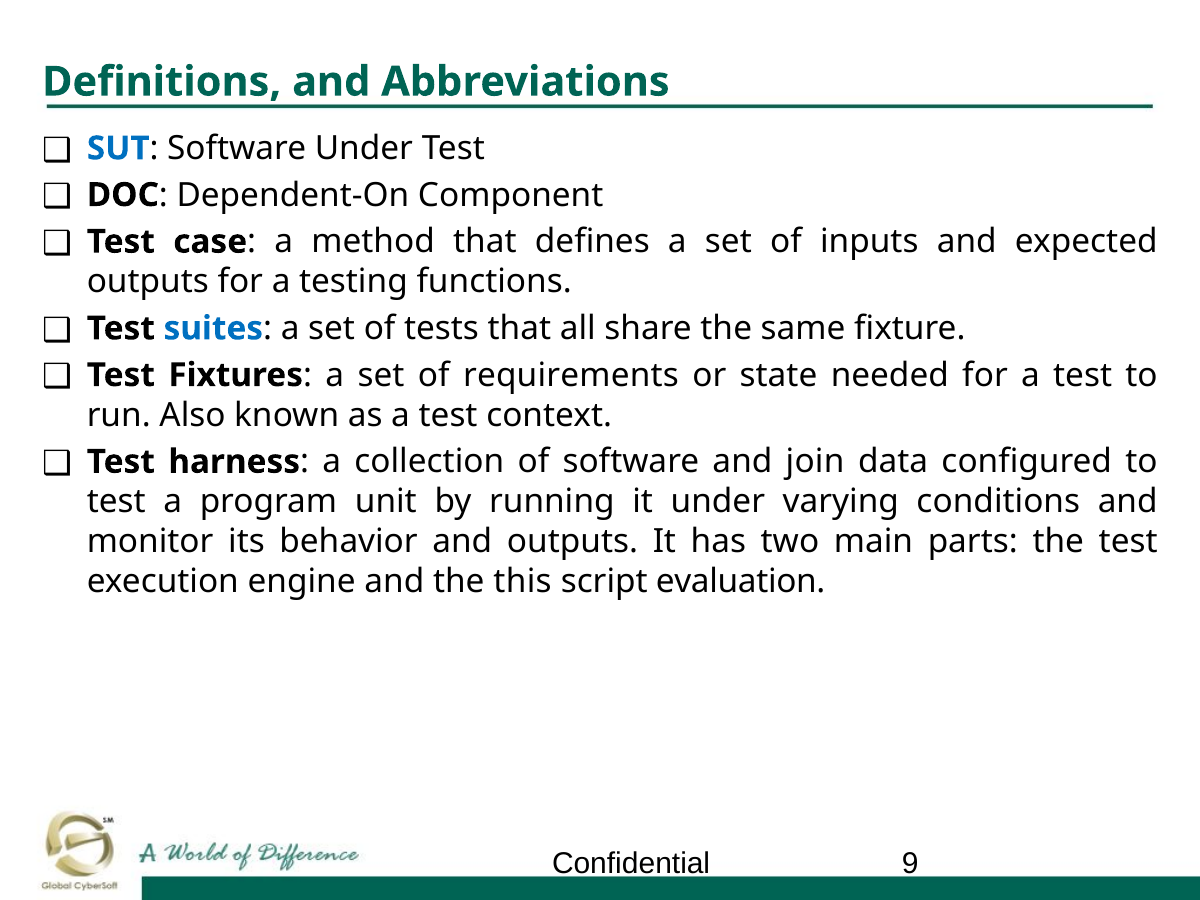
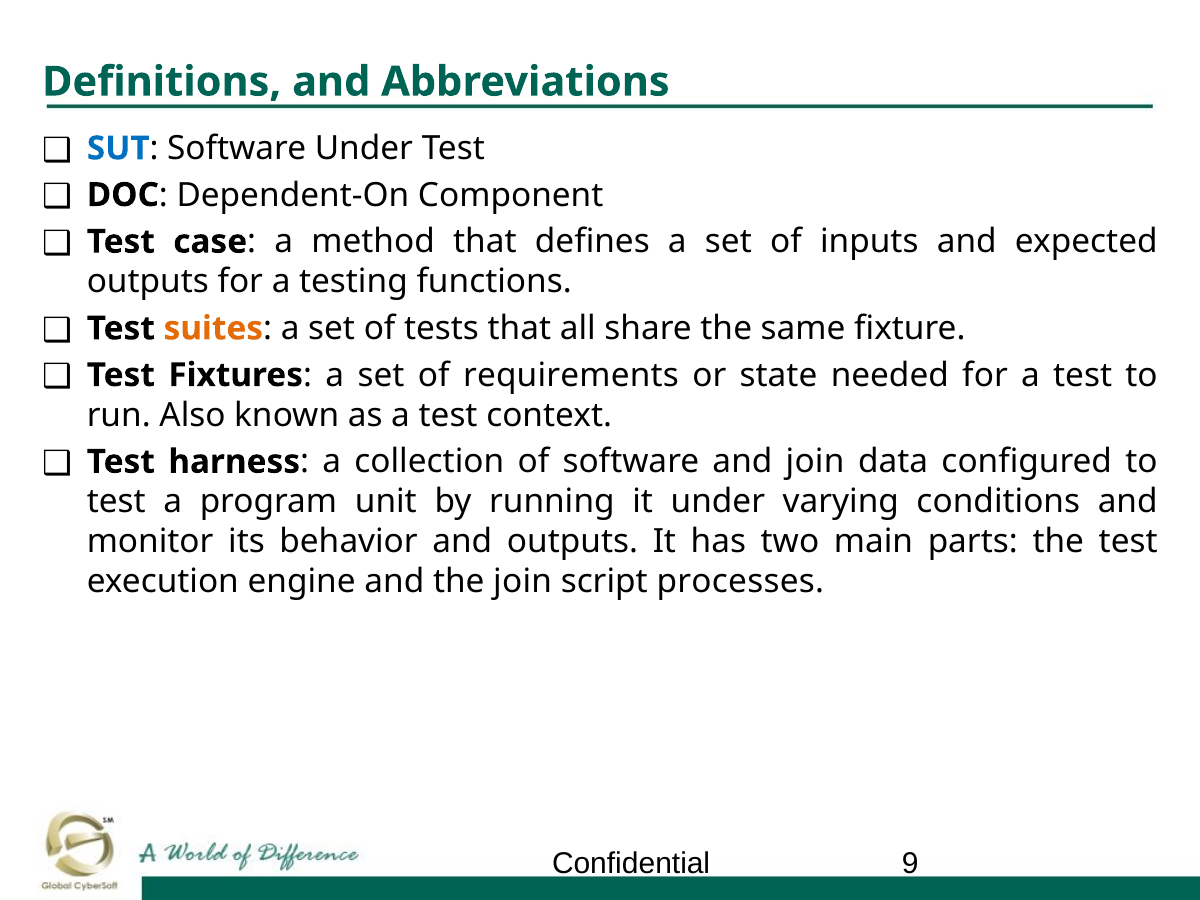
suites colour: blue -> orange (213, 328)
the this: this -> join (523, 582)
evaluation: evaluation -> processes (740, 582)
